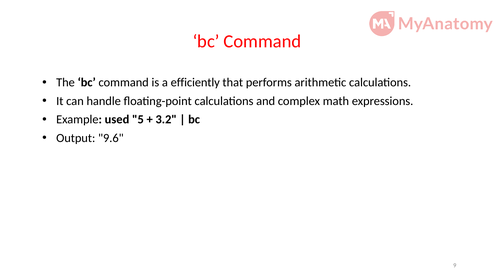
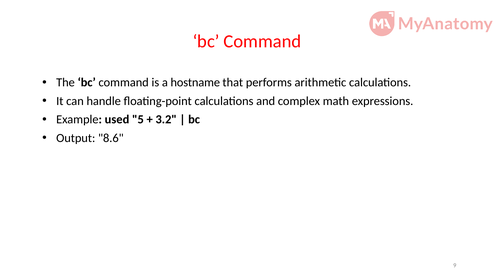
efficiently: efficiently -> hostname (195, 82)
9.6: 9.6 -> 8.6 (111, 138)
